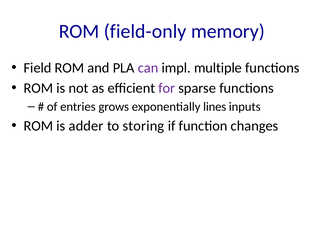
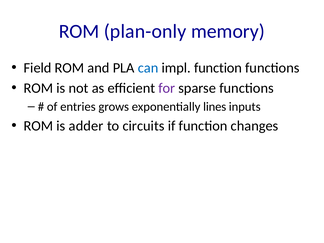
field-only: field-only -> plan-only (145, 31)
can colour: purple -> blue (148, 68)
impl multiple: multiple -> function (218, 68)
storing: storing -> circuits (144, 126)
